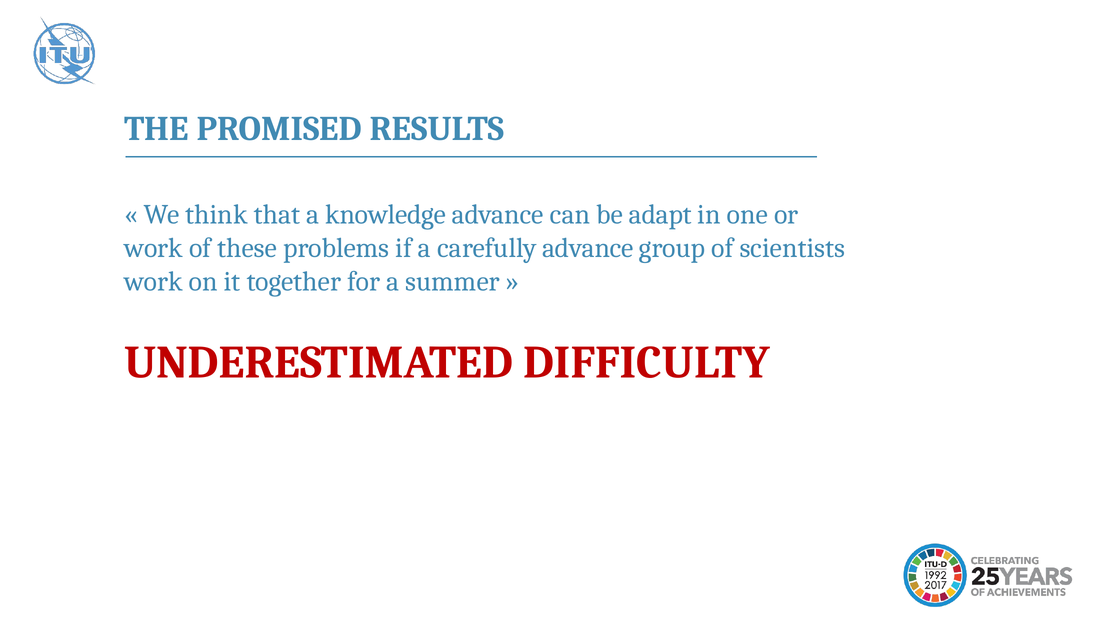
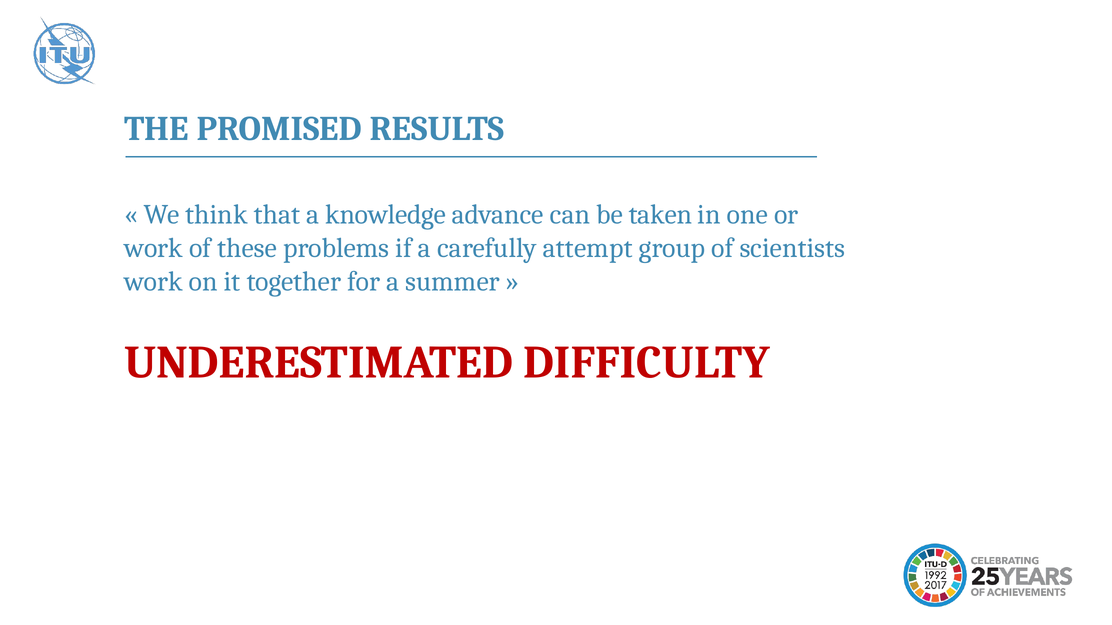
adapt: adapt -> taken (660, 215)
carefully advance: advance -> attempt (588, 248)
